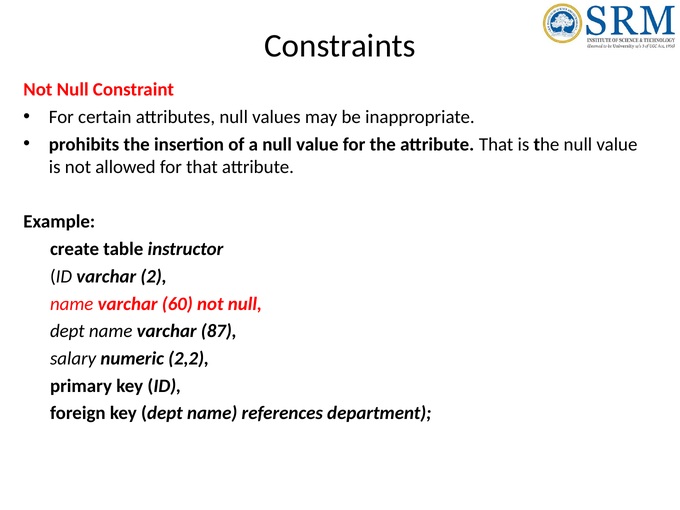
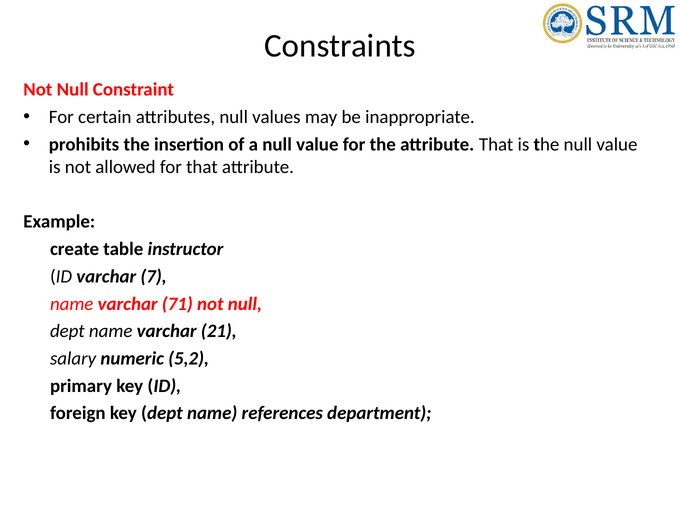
2: 2 -> 7 (154, 276)
60: 60 -> 71 (177, 304)
87: 87 -> 21 (219, 331)
2,2: 2,2 -> 5,2 (189, 358)
